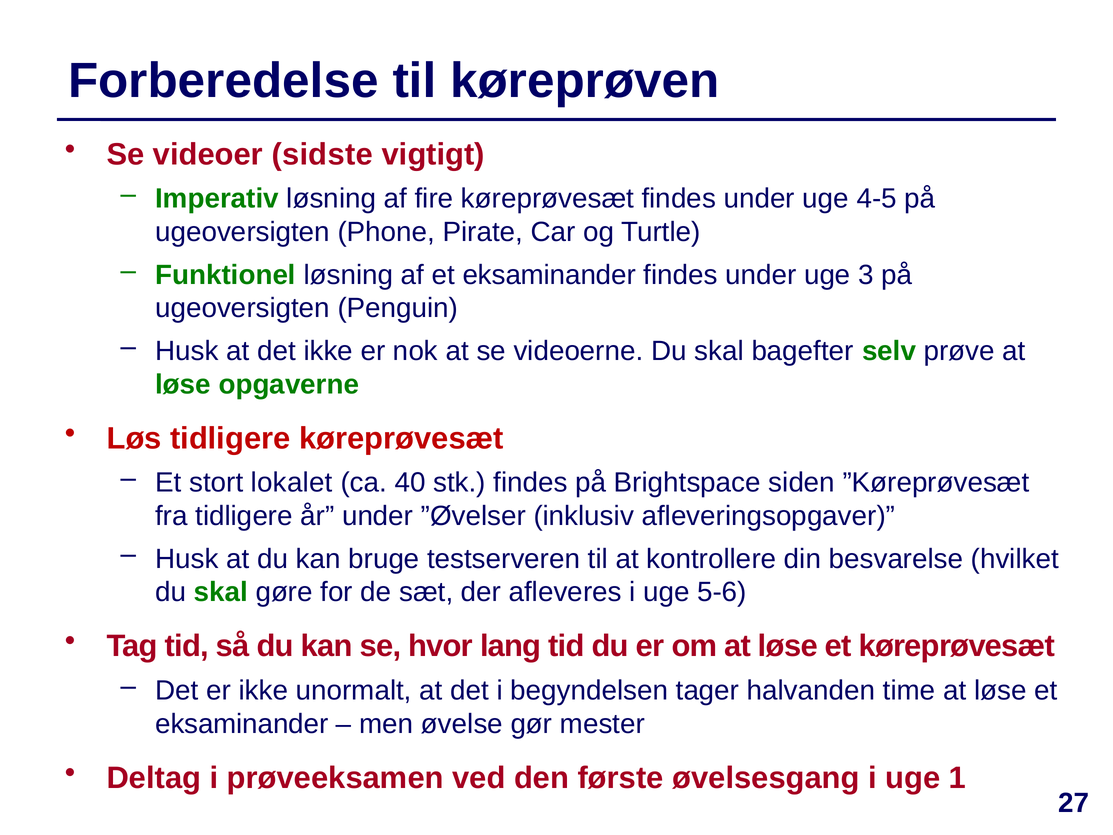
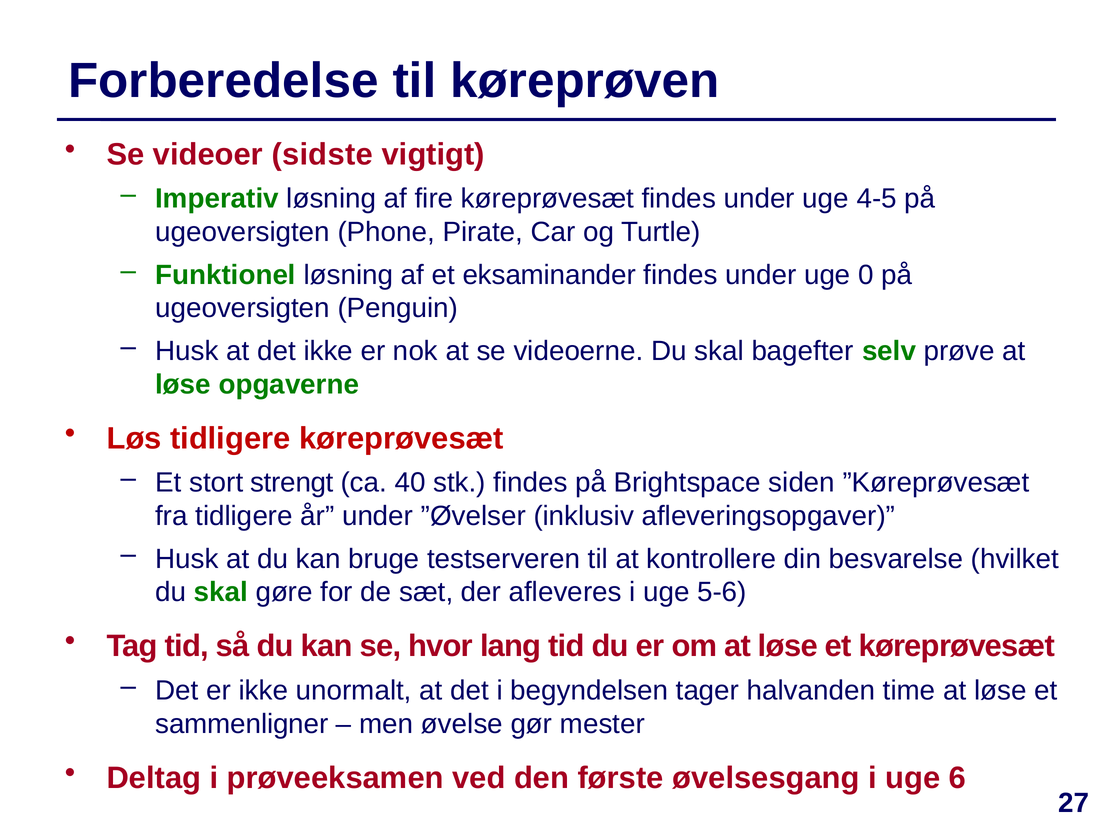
3: 3 -> 0 (866, 275)
lokalet: lokalet -> strengt (292, 483)
eksaminander: eksaminander -> sammenligner (242, 724)
1: 1 -> 6 (958, 778)
